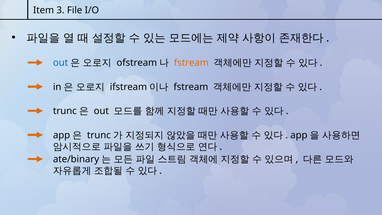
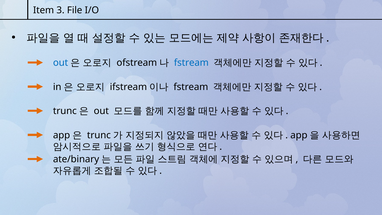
fstream colour: orange -> blue (191, 63)
